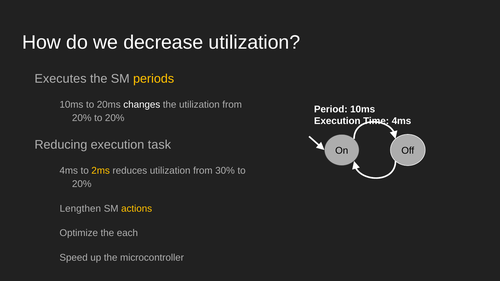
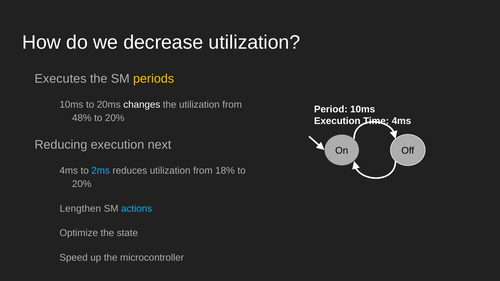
20%: 20% -> 48% (82, 118)
task: task -> next (159, 145)
2ms colour: yellow -> light blue (101, 171)
30%: 30% -> 18% (225, 171)
actions colour: yellow -> light blue (137, 209)
each: each -> state (127, 233)
